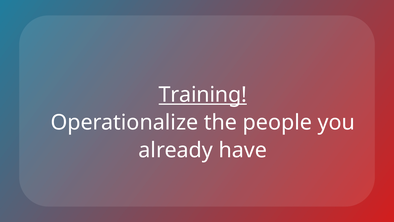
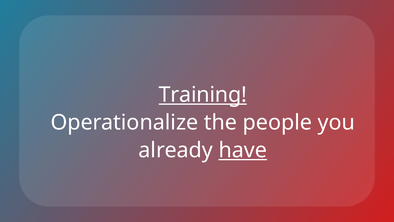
have underline: none -> present (243, 150)
